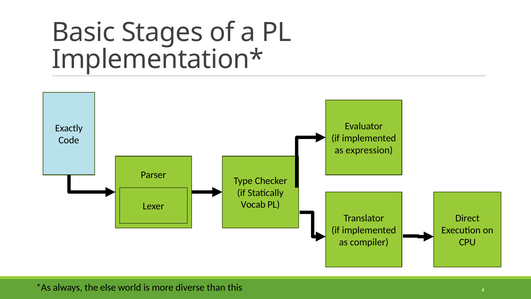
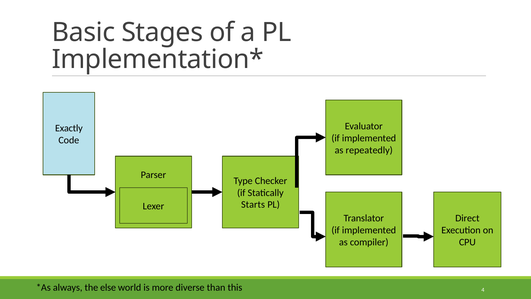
expression: expression -> repeatedly (369, 150)
Vocab: Vocab -> Starts (253, 204)
